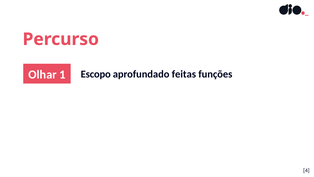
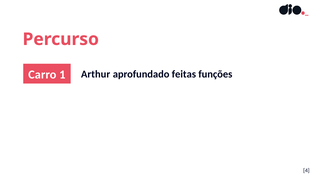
Olhar: Olhar -> Carro (42, 74)
Escopo: Escopo -> Arthur (96, 74)
